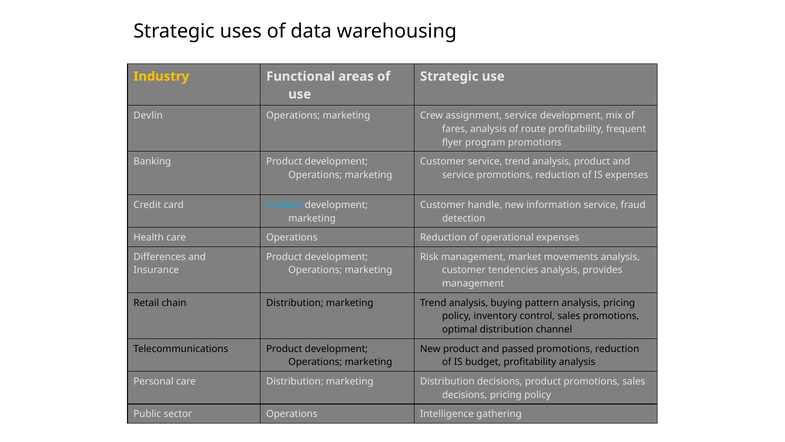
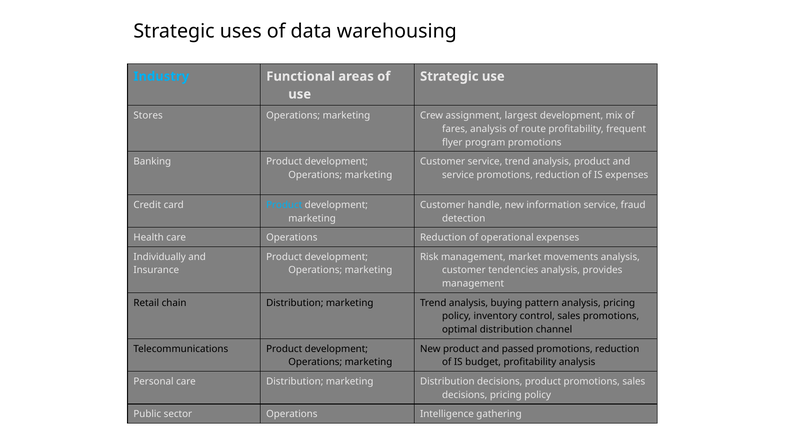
Industry colour: yellow -> light blue (161, 76)
Devlin: Devlin -> Stores (148, 115)
assignment service: service -> largest (521, 115)
Differences: Differences -> Individually (160, 257)
